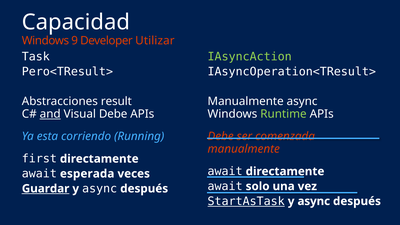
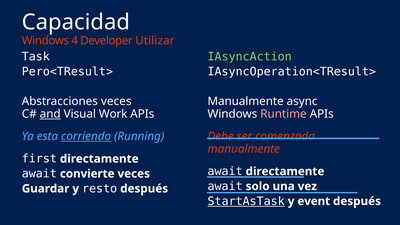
9: 9 -> 4 (75, 40)
Abstracciones result: result -> veces (116, 101)
Visual Debe: Debe -> Work (113, 114)
Runtime colour: light green -> pink (283, 114)
corriendo underline: none -> present (86, 136)
esperada: esperada -> convierte (87, 174)
Guardar underline: present -> none (46, 189)
async: async -> resto (100, 189)
async: async -> event (314, 201)
